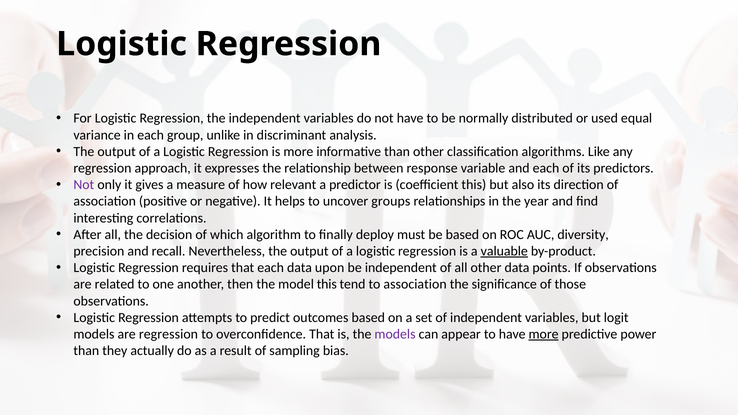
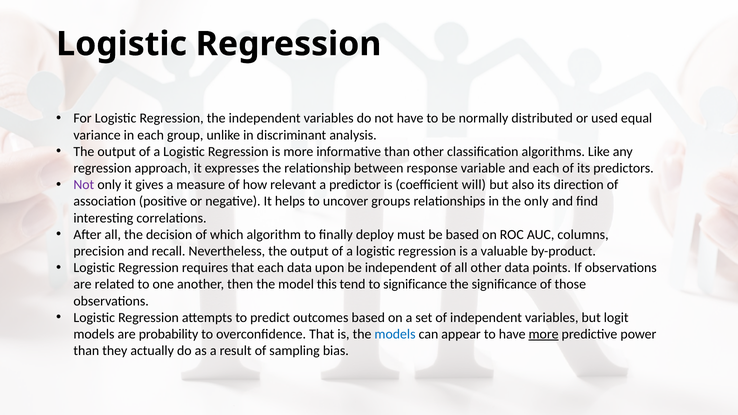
coefficient this: this -> will (474, 185)
the year: year -> only (536, 201)
diversity: diversity -> columns (583, 235)
valuable underline: present -> none (504, 251)
to association: association -> significance (415, 284)
are regression: regression -> probability (169, 334)
models colour: purple -> blue (395, 334)
